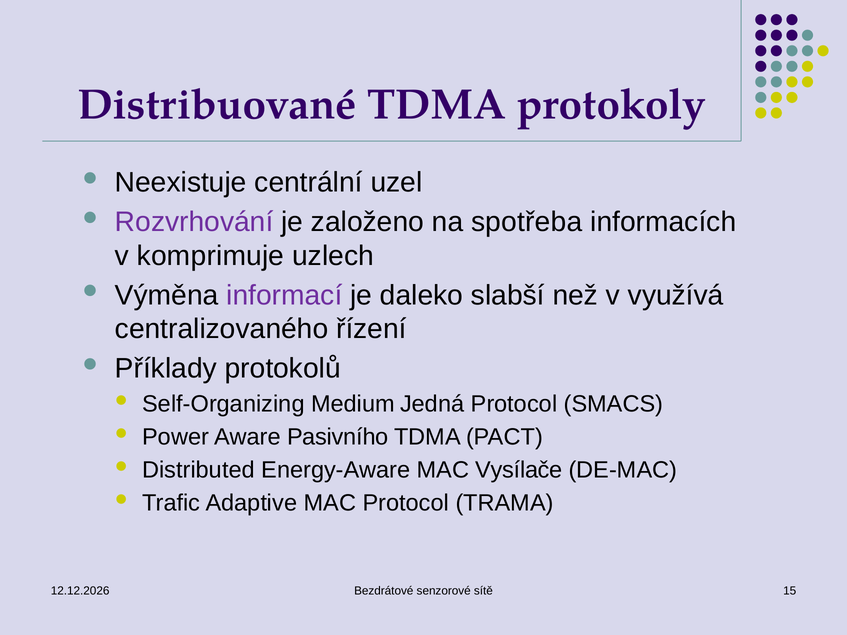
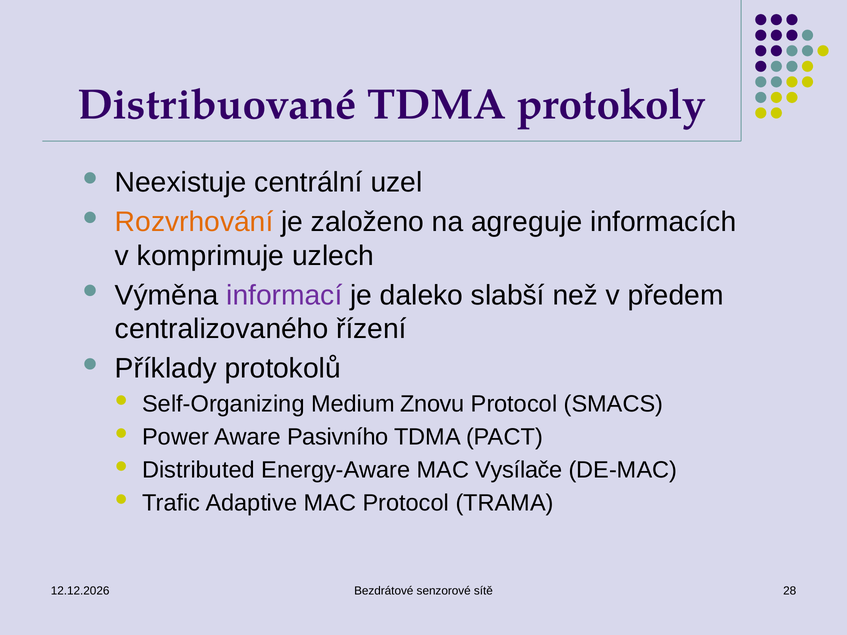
Rozvrhování colour: purple -> orange (194, 222)
spotřeba: spotřeba -> agreguje (527, 222)
využívá: využívá -> předem (676, 295)
Jedná: Jedná -> Znovu (432, 404)
15: 15 -> 28 (790, 591)
